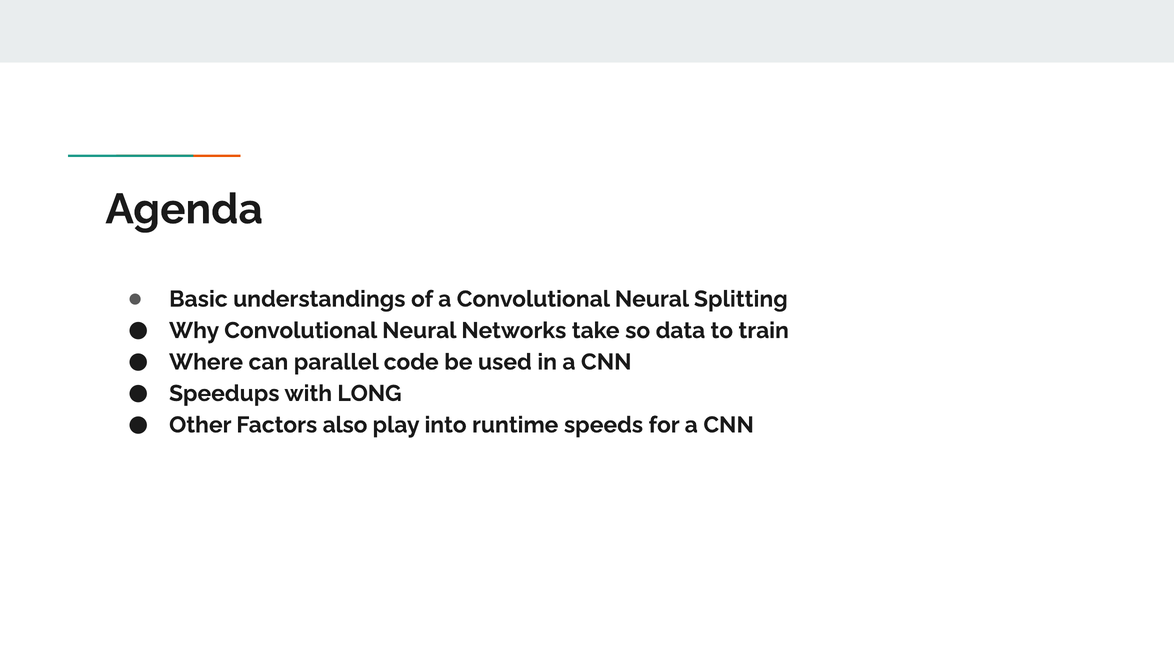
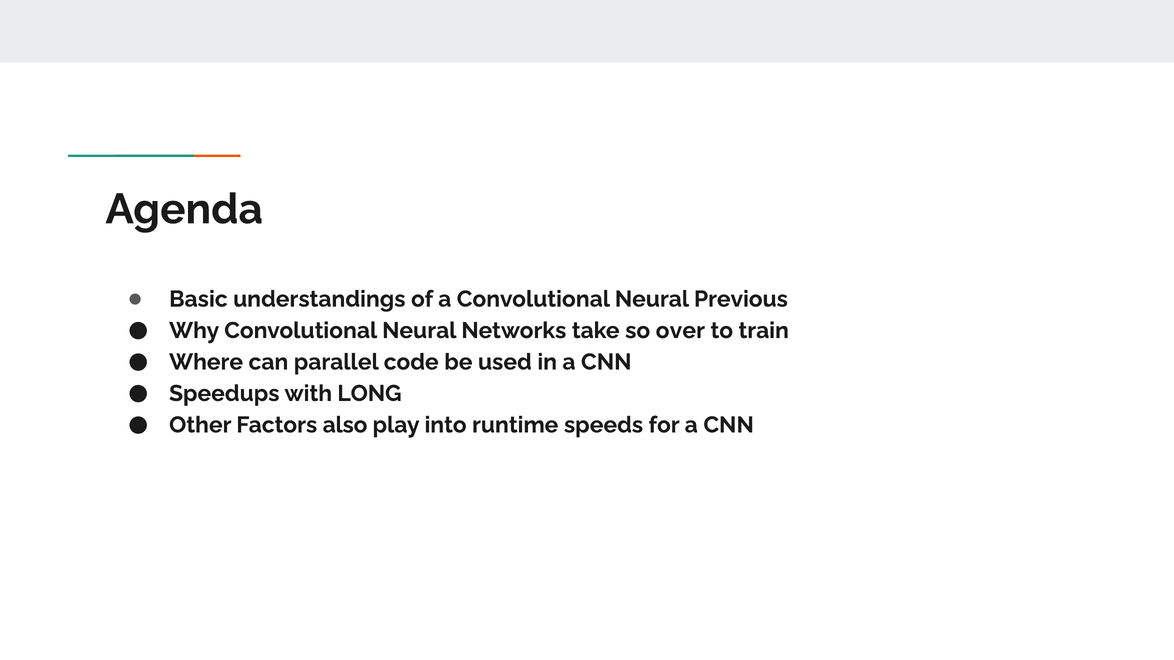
Splitting: Splitting -> Previous (741, 299)
data: data -> over (680, 331)
